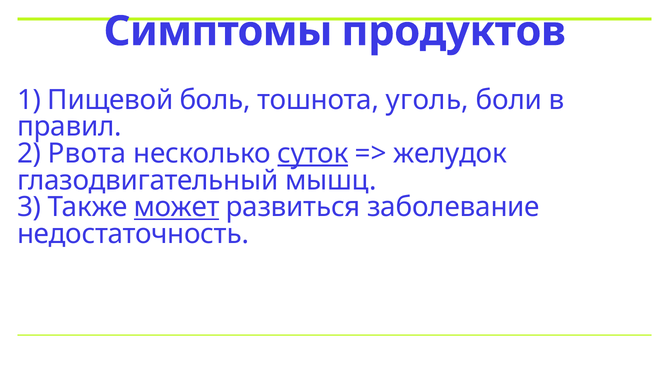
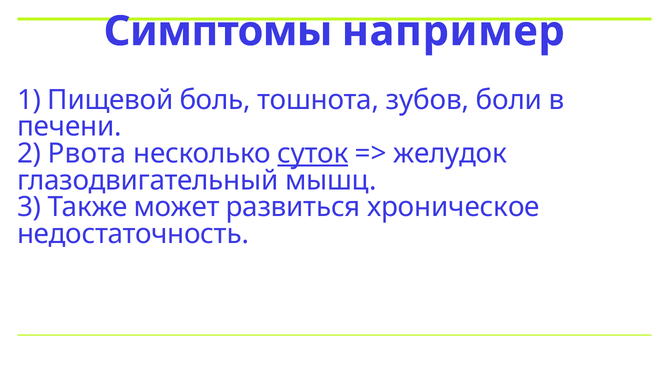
продуктов: продуктов -> например (453, 31)
уголь: уголь -> зубов (427, 100)
правил: правил -> печени (69, 127)
может underline: present -> none (177, 207)
заболевание: заболевание -> хроническое (453, 207)
